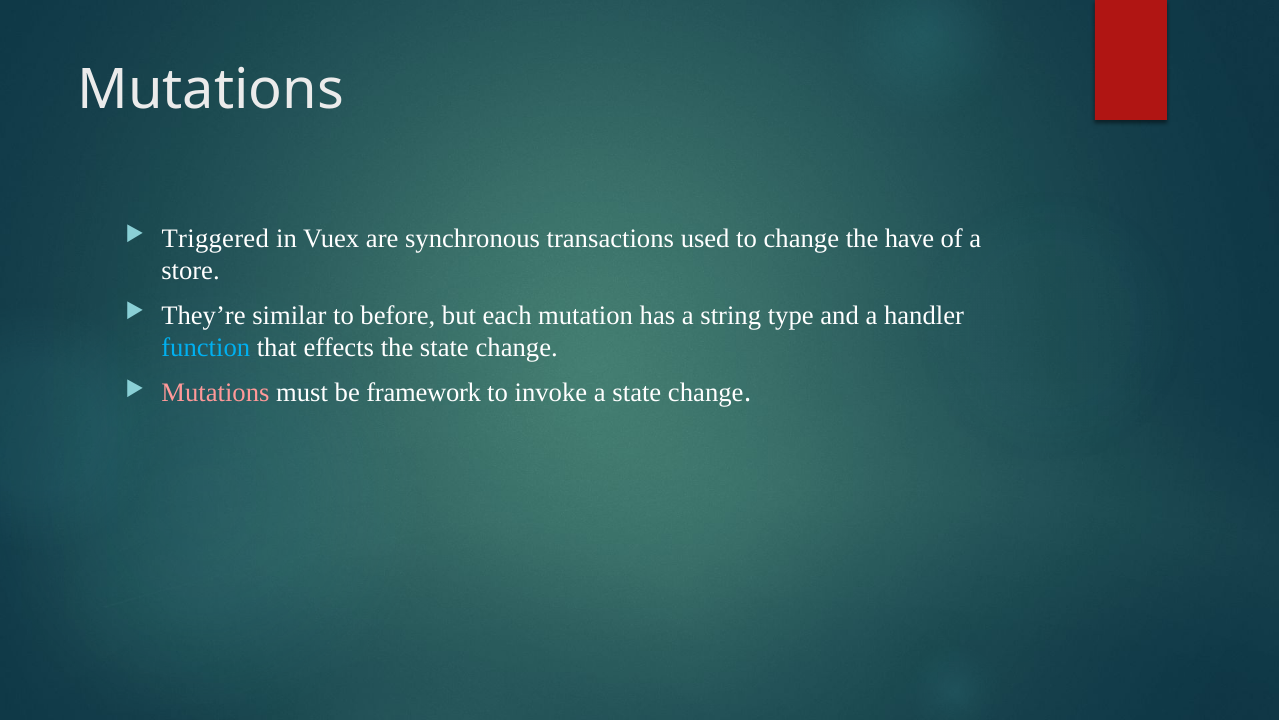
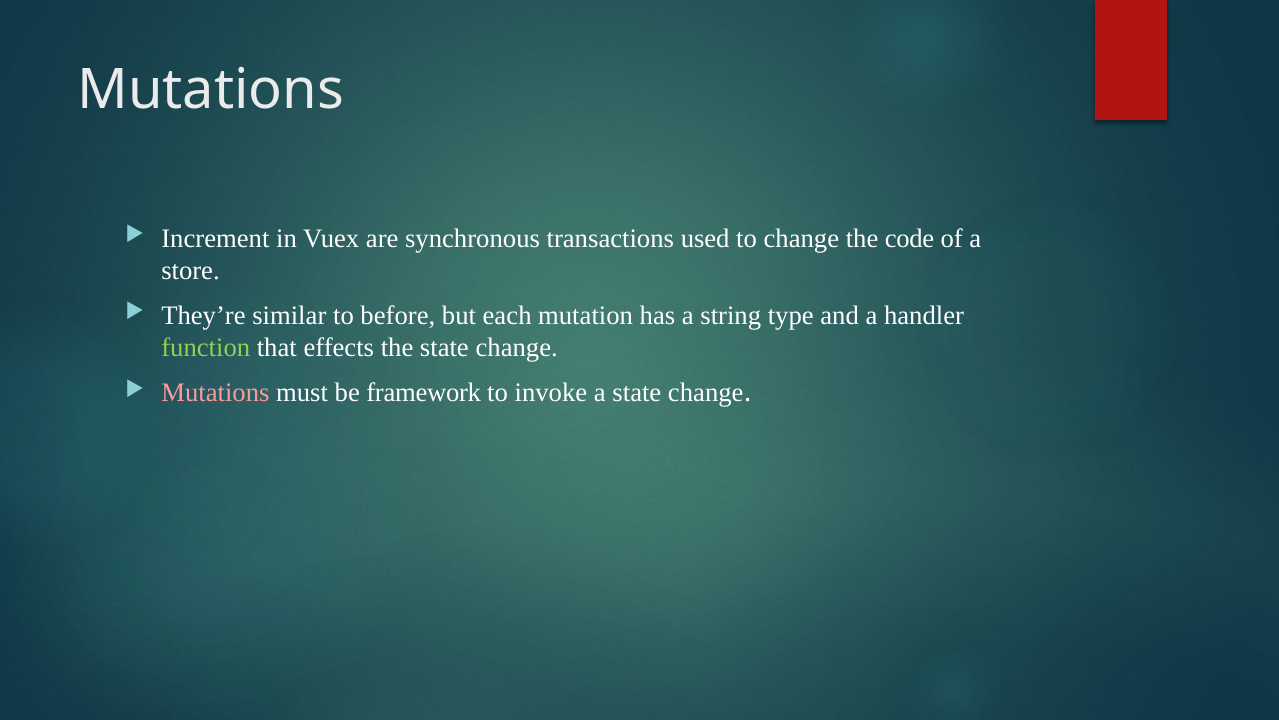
Triggered: Triggered -> Increment (215, 238)
have: have -> code (910, 238)
function colour: light blue -> light green (206, 347)
